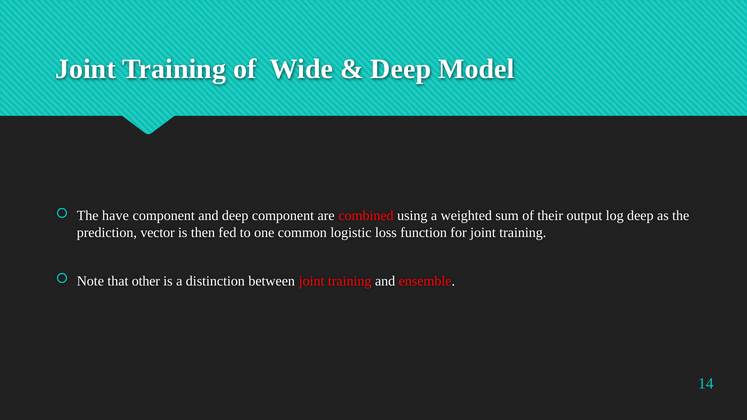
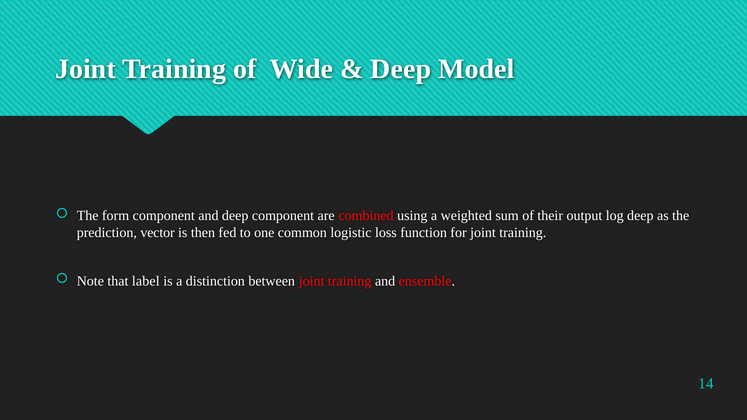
have: have -> form (116, 216)
other: other -> label (146, 281)
